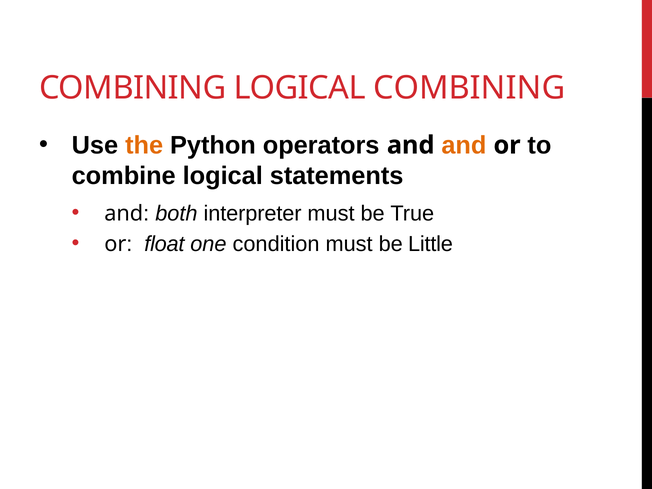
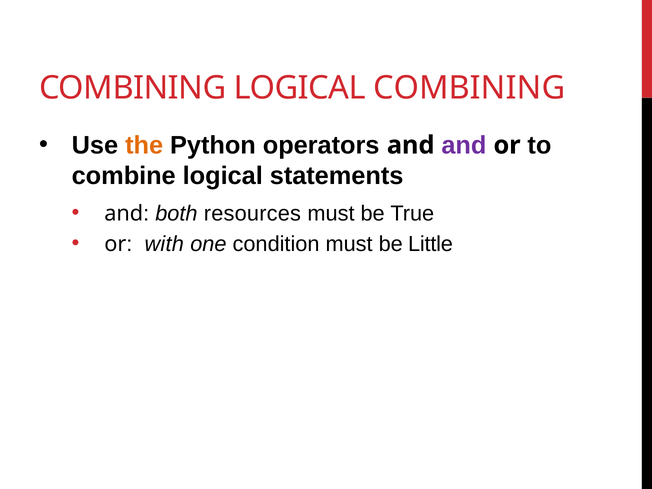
and colour: orange -> purple (464, 145)
interpreter: interpreter -> resources (252, 213)
float: float -> with (164, 244)
